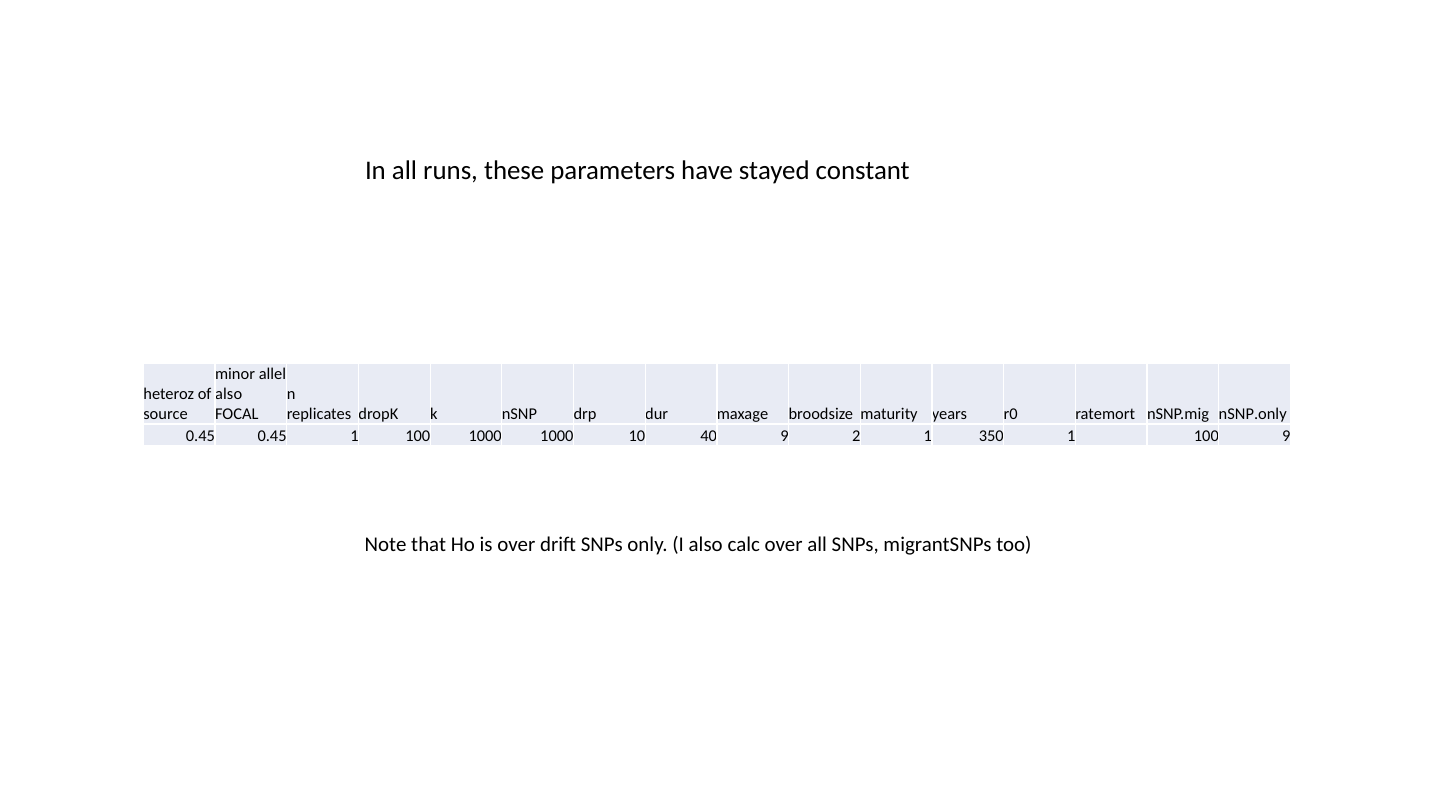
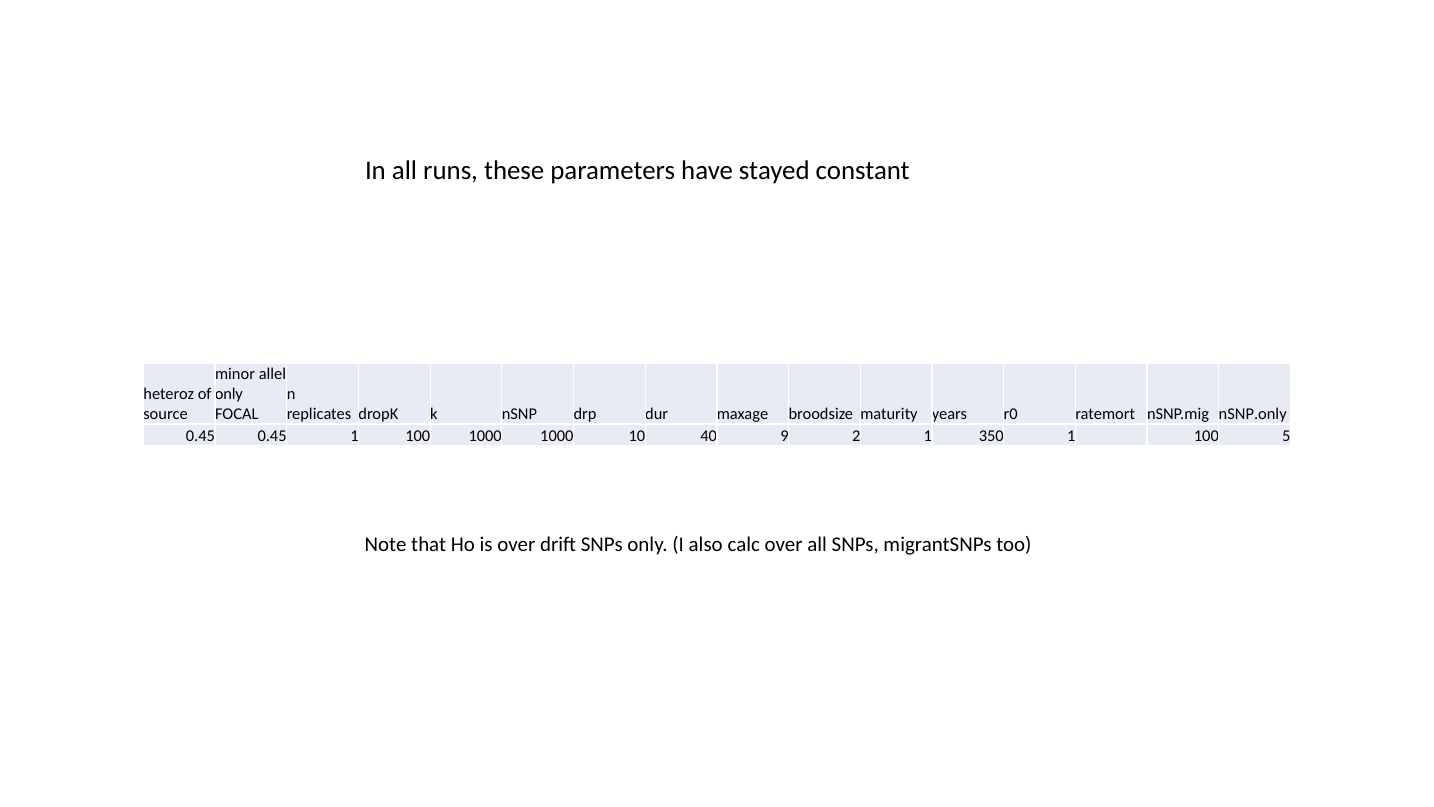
also: also -> only (229, 394)
100 9: 9 -> 5 (1286, 435)
